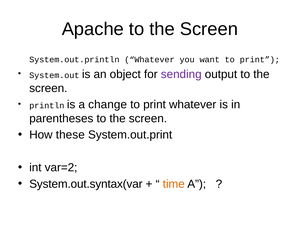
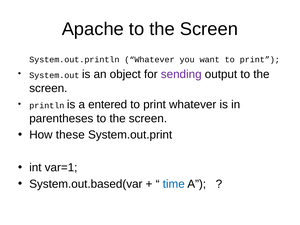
change: change -> entered (108, 105)
var=2: var=2 -> var=1 (61, 168)
System.out.syntax(var: System.out.syntax(var -> System.out.based(var (86, 184)
time colour: orange -> blue (174, 184)
